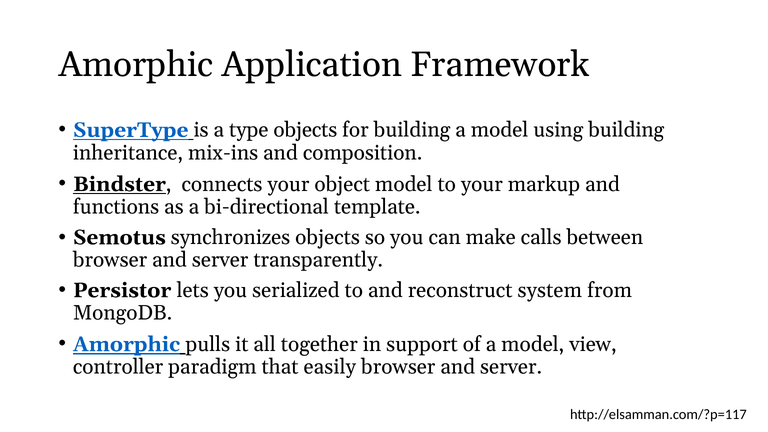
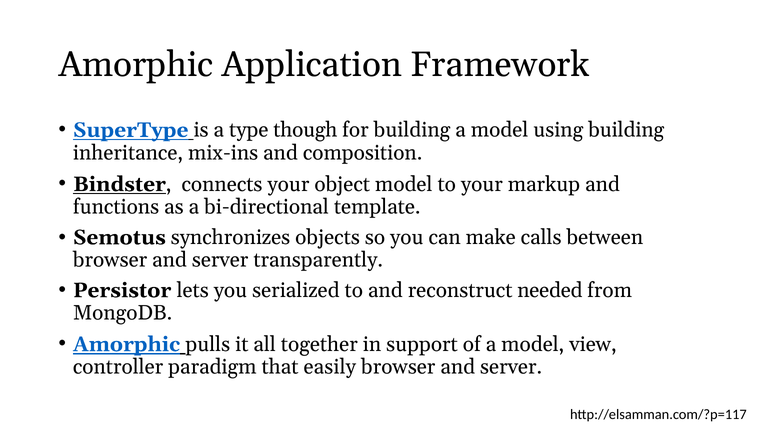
type objects: objects -> though (305, 130)
system: system -> needed (550, 290)
